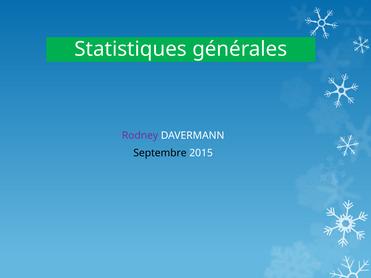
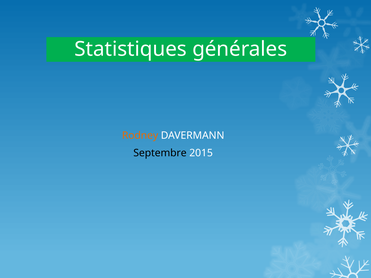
Rodney colour: purple -> orange (140, 136)
